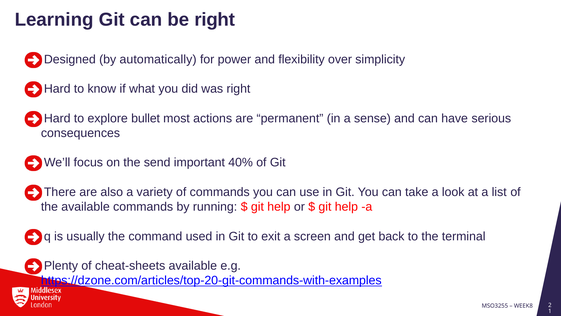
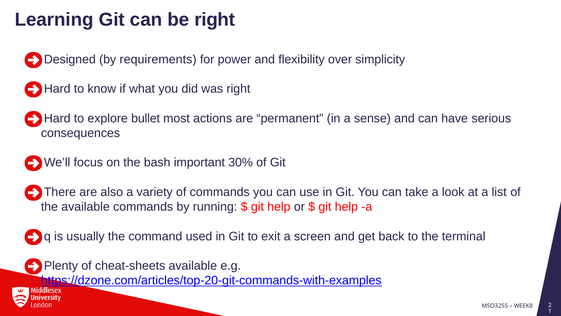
automatically: automatically -> requirements (158, 59)
send: send -> bash (157, 162)
40%: 40% -> 30% (241, 162)
